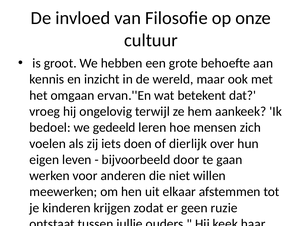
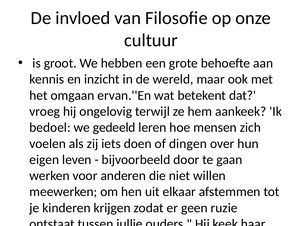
dierlijk: dierlijk -> dingen (188, 144)
